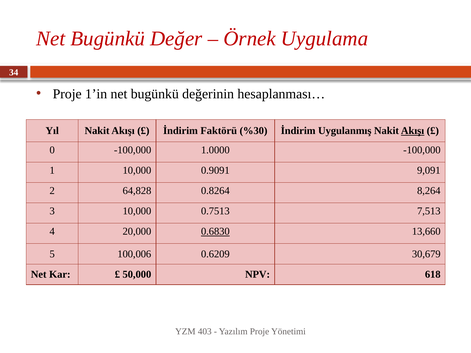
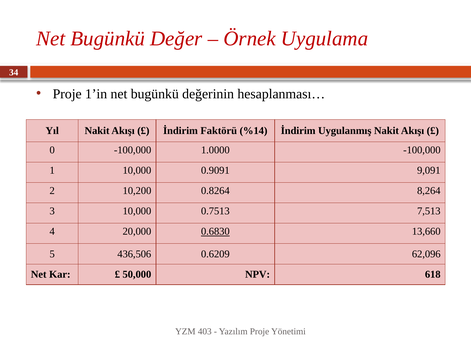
%30: %30 -> %14 (254, 131)
Akışı underline: present -> none (413, 131)
64,828: 64,828 -> 10,200 (137, 191)
100,006: 100,006 -> 436,506 (134, 254)
30,679: 30,679 -> 62,096 (426, 254)
